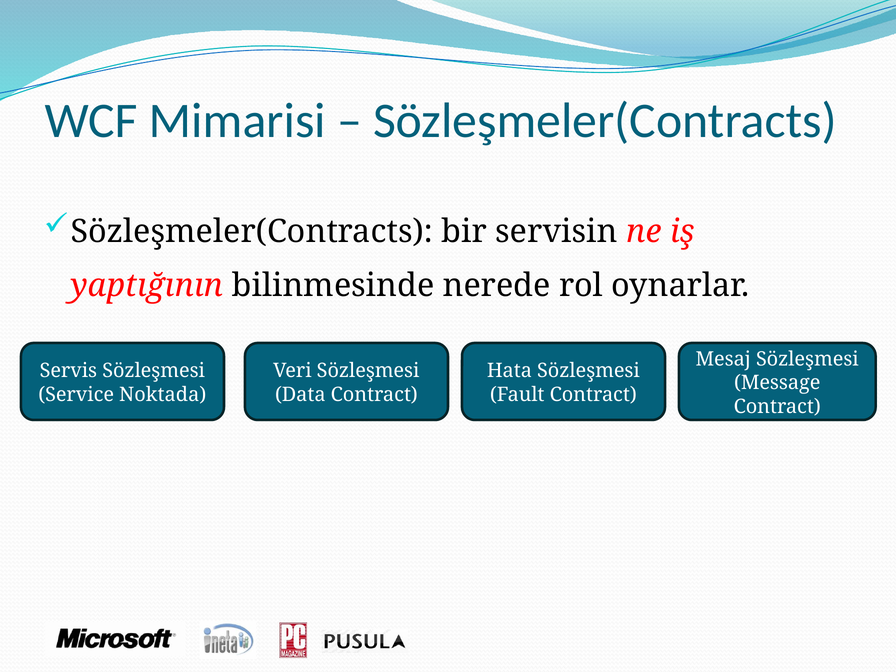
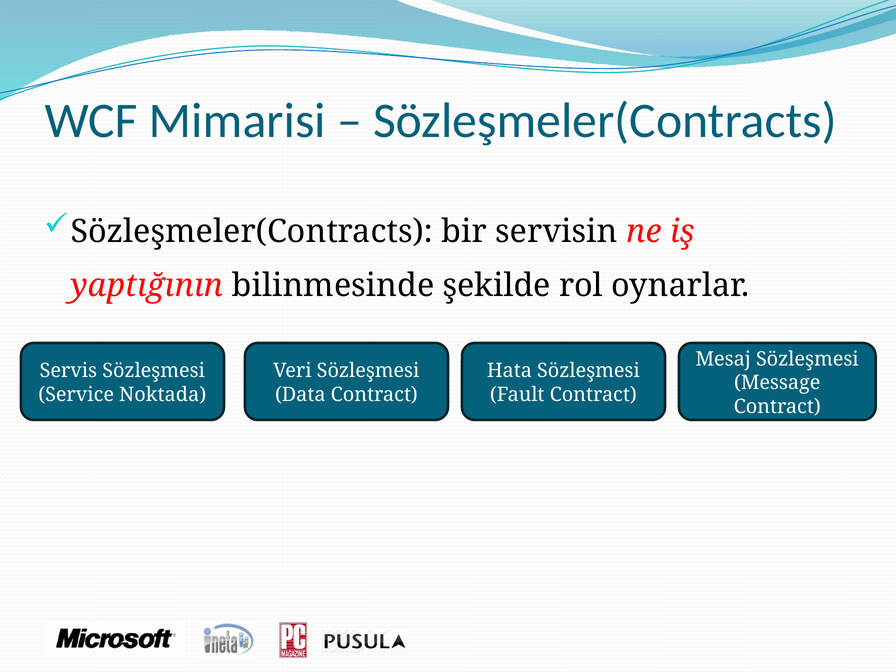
nerede: nerede -> şekilde (497, 286)
